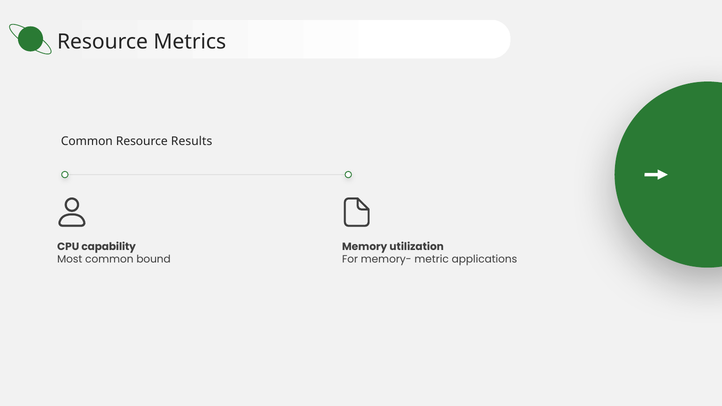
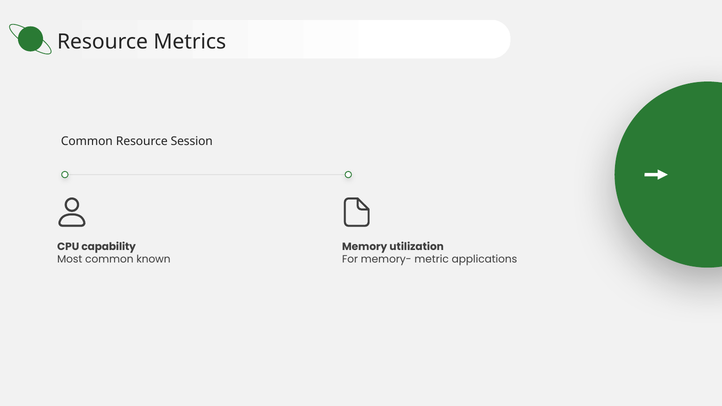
Results: Results -> Session (192, 141)
bound: bound -> known (153, 259)
